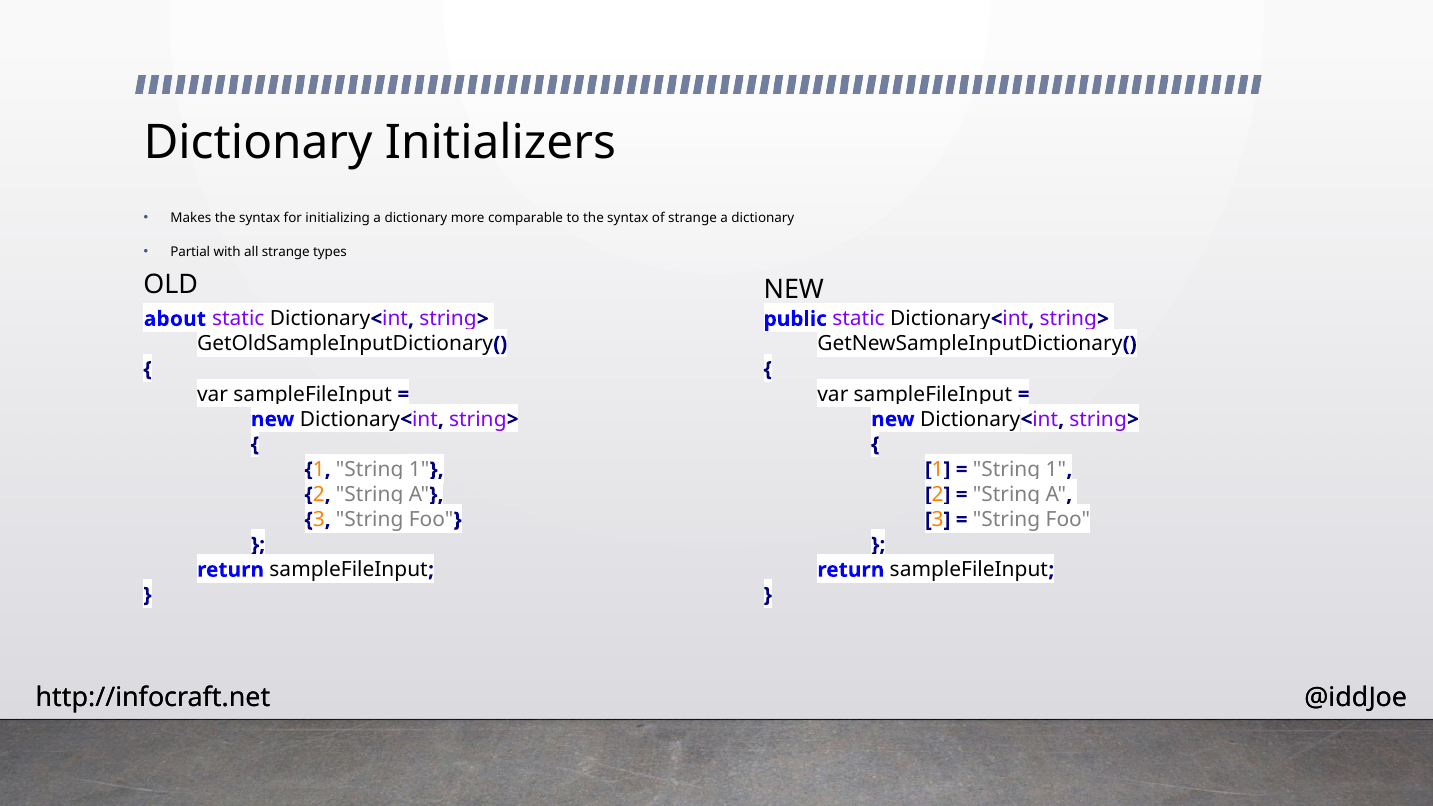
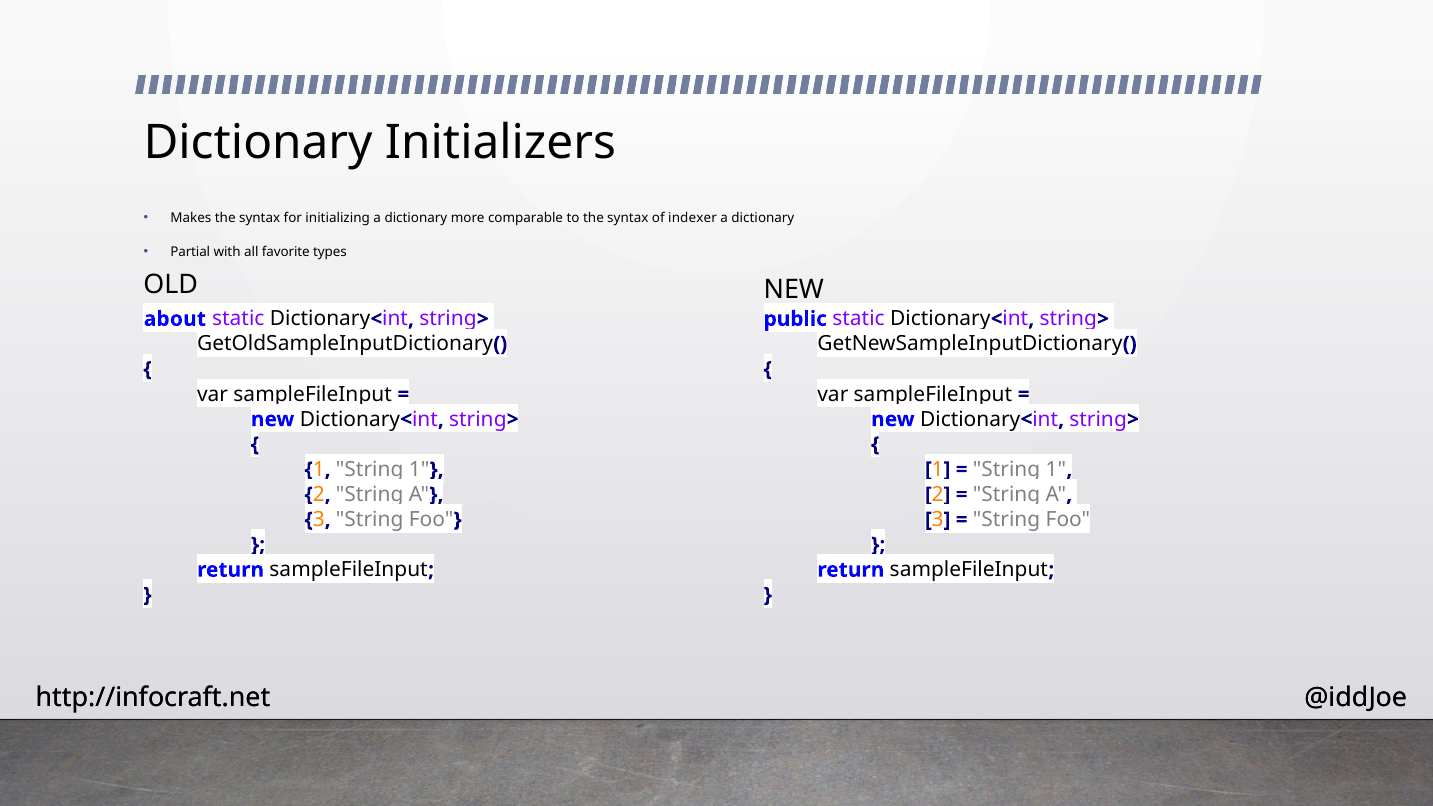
of strange: strange -> indexer (693, 218)
all strange: strange -> favorite (286, 252)
